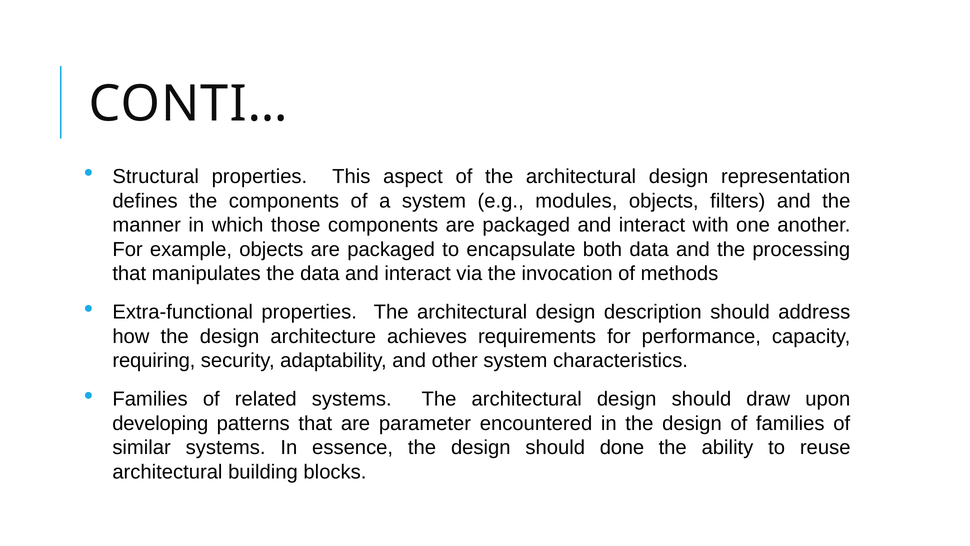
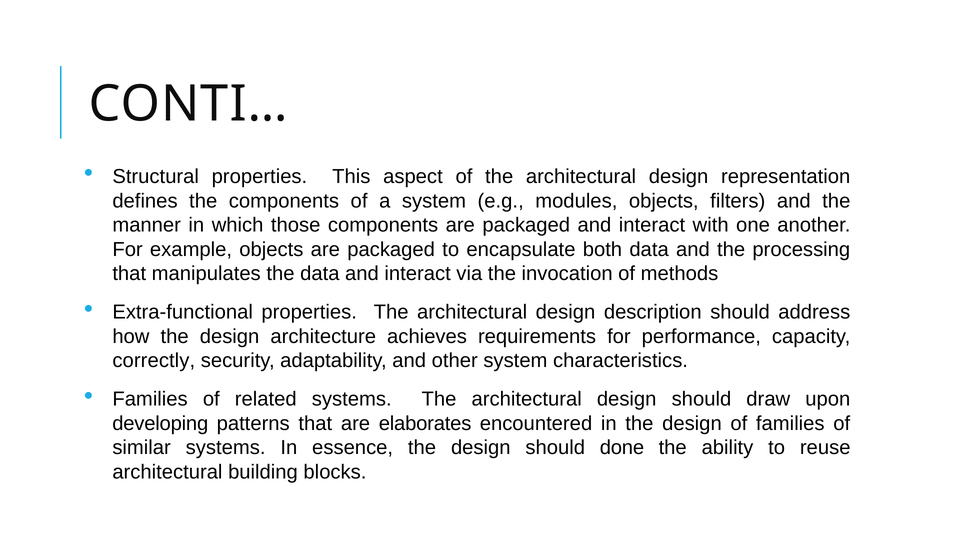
requiring: requiring -> correctly (154, 360)
parameter: parameter -> elaborates (425, 423)
